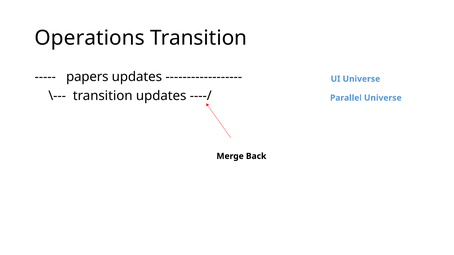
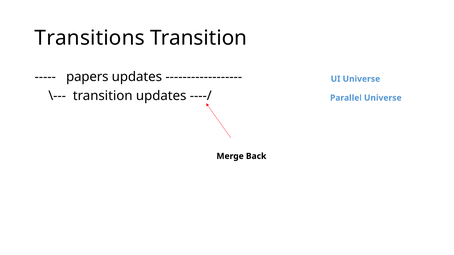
Operations: Operations -> Transitions (90, 38)
